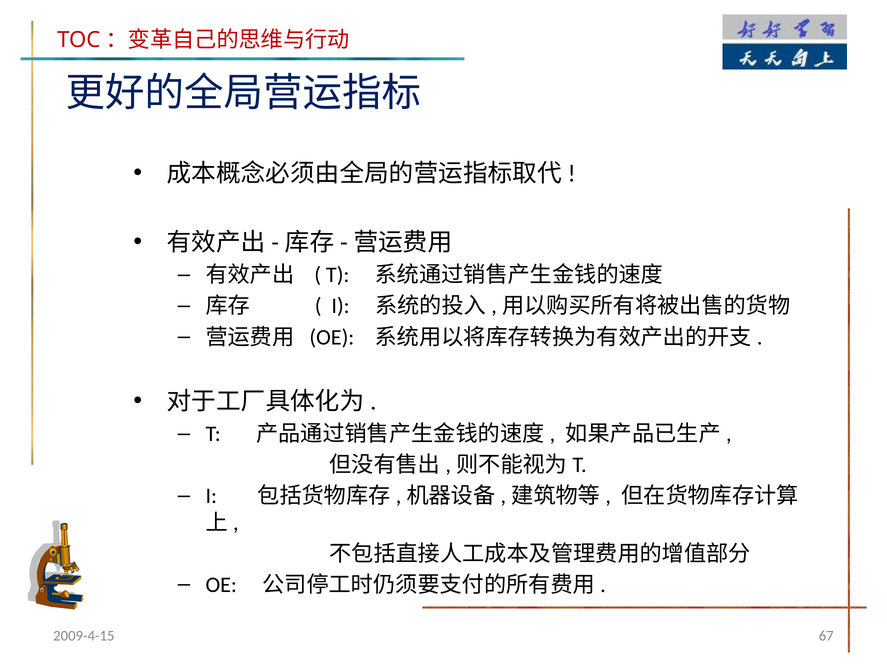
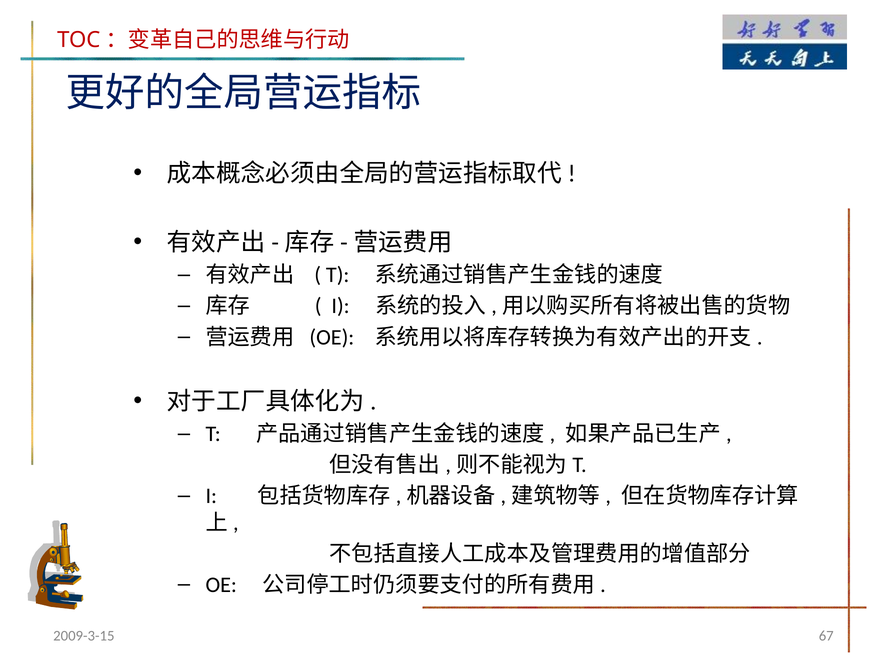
2009-4-15: 2009-4-15 -> 2009-3-15 (84, 635)
